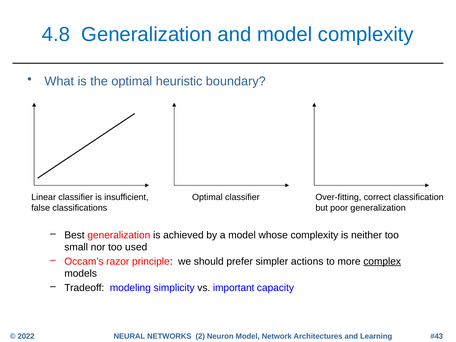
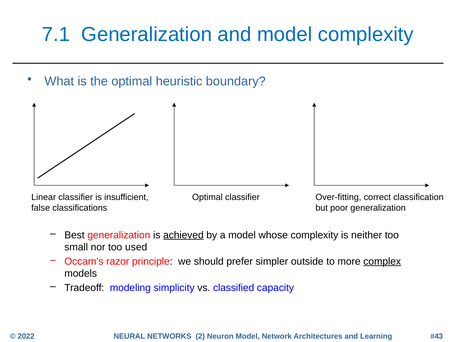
4.8: 4.8 -> 7.1 (56, 34)
achieved underline: none -> present (183, 235)
actions: actions -> outside (307, 261)
important: important -> classified (234, 288)
